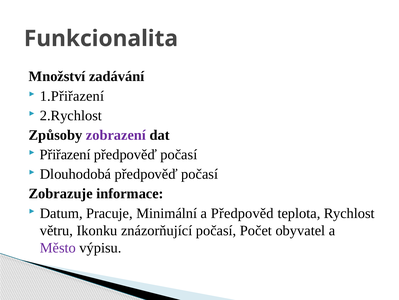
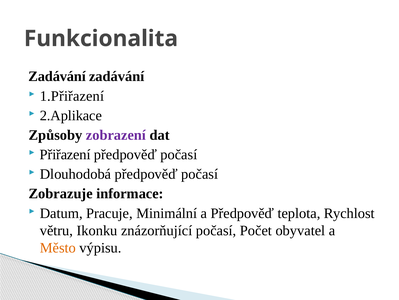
Množství: Množství -> Zadávání (57, 76)
2.Rychlost: 2.Rychlost -> 2.Aplikace (71, 115)
a Předpověd: Předpověd -> Předpověď (242, 213)
Město colour: purple -> orange (58, 247)
